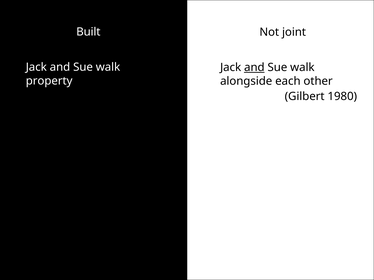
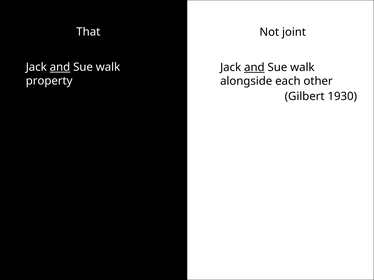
Built: Built -> That (88, 32)
and underline: none -> present (60, 67)
1980: 1980 -> 1930 (342, 96)
